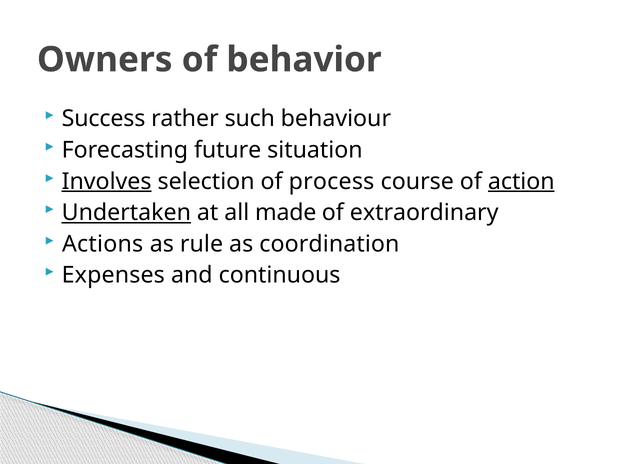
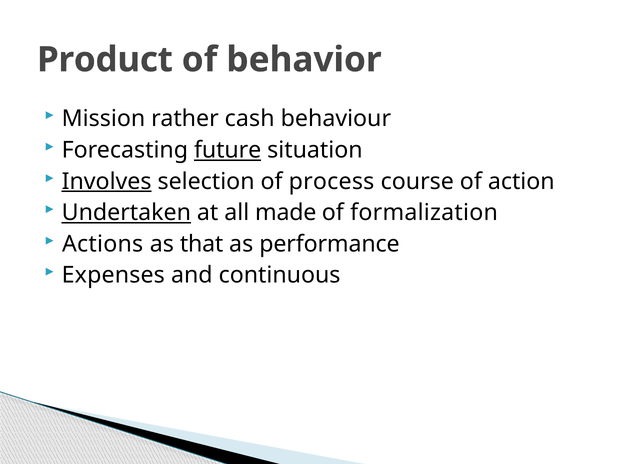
Owners: Owners -> Product (105, 60)
Success: Success -> Mission (103, 119)
such: such -> cash (250, 119)
future underline: none -> present (228, 150)
action underline: present -> none (521, 181)
extraordinary: extraordinary -> formalization (424, 212)
rule: rule -> that (202, 244)
coordination: coordination -> performance (329, 244)
